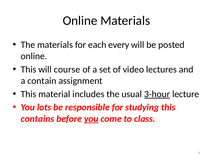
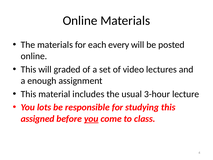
course: course -> graded (67, 69)
contain: contain -> enough (42, 81)
3-hour underline: present -> none (157, 94)
contains: contains -> assigned (38, 119)
